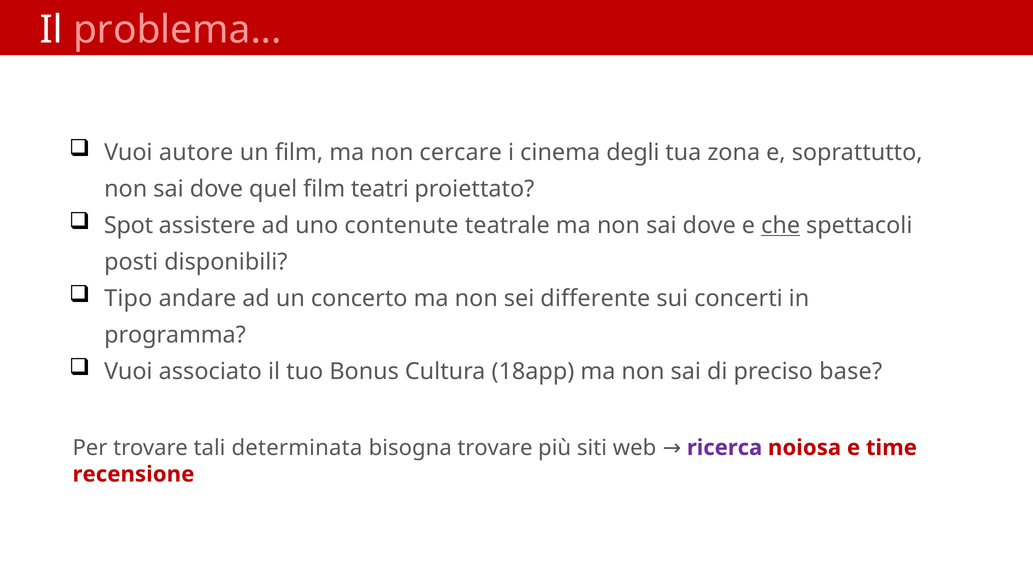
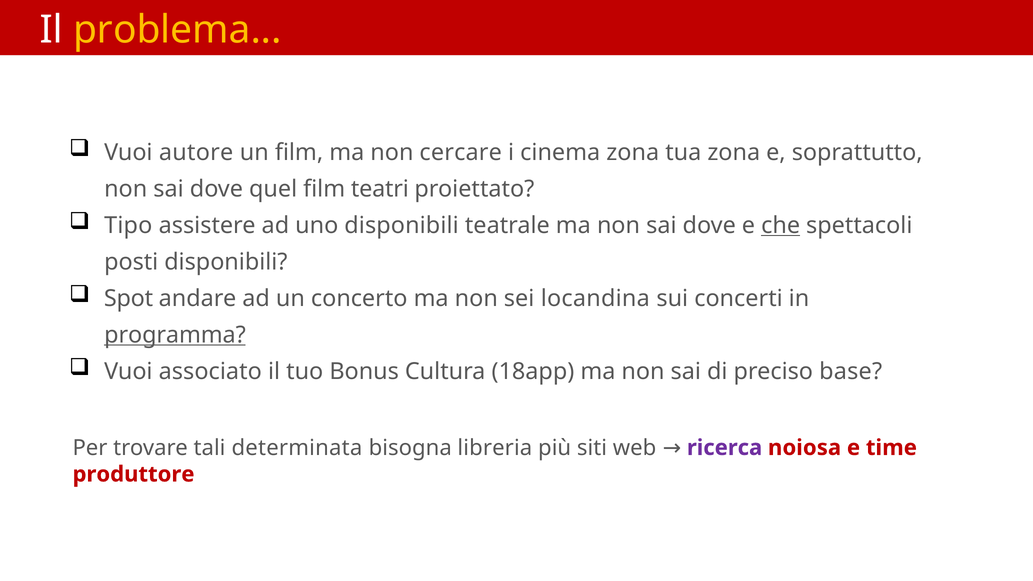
problema colour: pink -> yellow (177, 30)
cinema degli: degli -> zona (633, 152)
Spot: Spot -> Tipo (128, 225)
uno contenute: contenute -> disponibili (402, 225)
Tipo: Tipo -> Spot (128, 298)
differente: differente -> locandina (595, 298)
programma underline: none -> present (175, 335)
bisogna trovare: trovare -> libreria (495, 448)
recensione: recensione -> produttore (133, 474)
